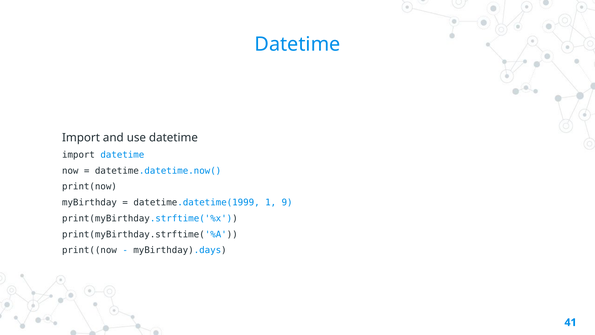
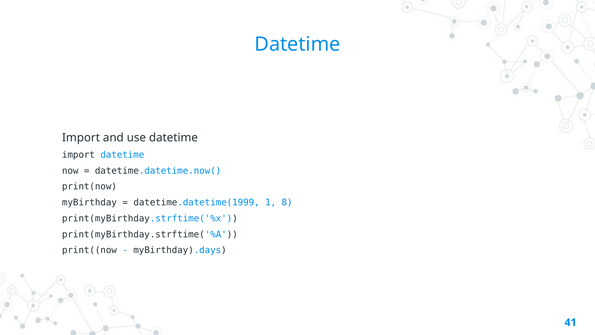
9: 9 -> 8 (287, 202)
